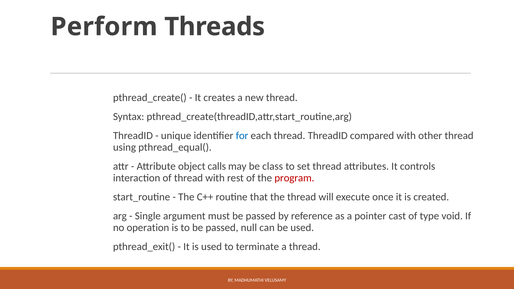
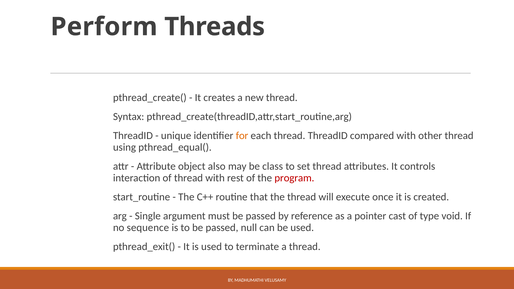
for colour: blue -> orange (242, 136)
calls: calls -> also (217, 166)
operation: operation -> sequence (148, 228)
